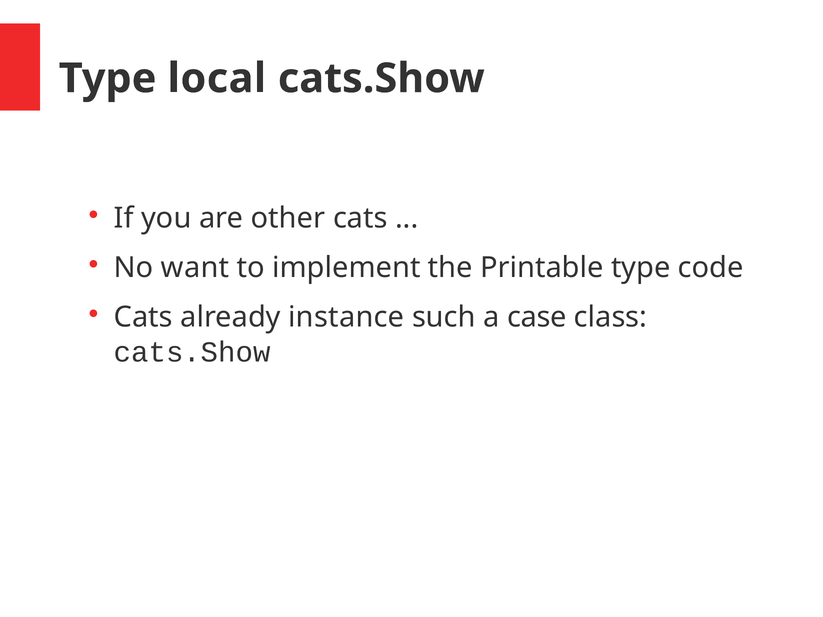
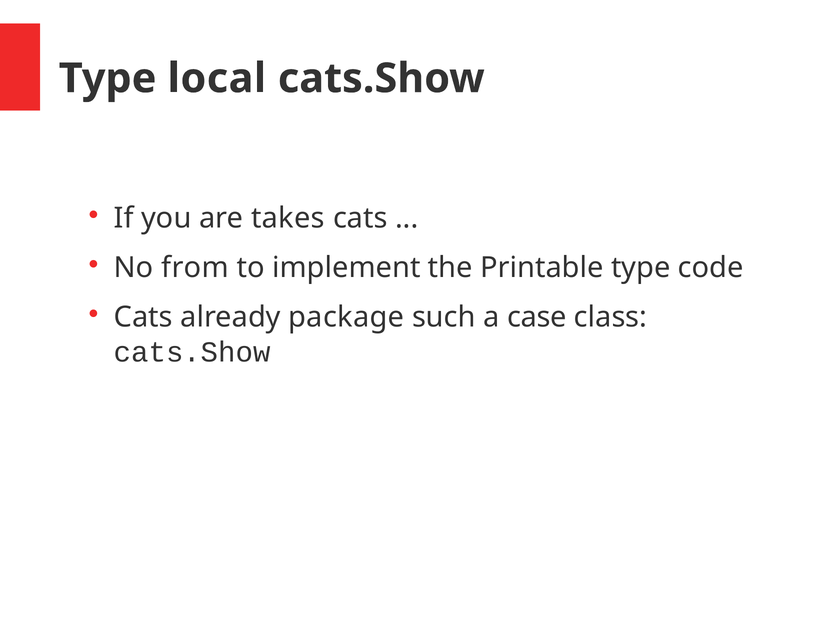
other: other -> takes (288, 218)
want: want -> from (195, 268)
instance: instance -> package (346, 317)
